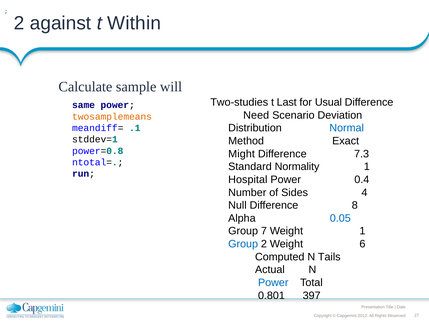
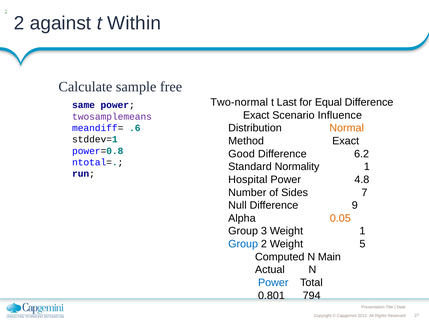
will: will -> free (171, 87)
Two-studies: Two-studies -> Two-normal (239, 102)
Usual: Usual -> Equal (328, 102)
Need: Need -> Exact (256, 115)
Deviation: Deviation -> Influence (340, 115)
twosamplemeans colour: orange -> purple (112, 116)
Normal colour: blue -> orange (347, 128)
.1: .1 -> .6 (135, 128)
Might: Might -> Good (242, 154)
7.3: 7.3 -> 6.2 (362, 154)
0.4: 0.4 -> 4.8 (362, 179)
4: 4 -> 7 (364, 192)
8: 8 -> 9 (355, 205)
0.05 colour: blue -> orange (340, 218)
7: 7 -> 3 (264, 231)
6: 6 -> 5 (362, 244)
Tails: Tails -> Main (329, 257)
397: 397 -> 794 (312, 295)
